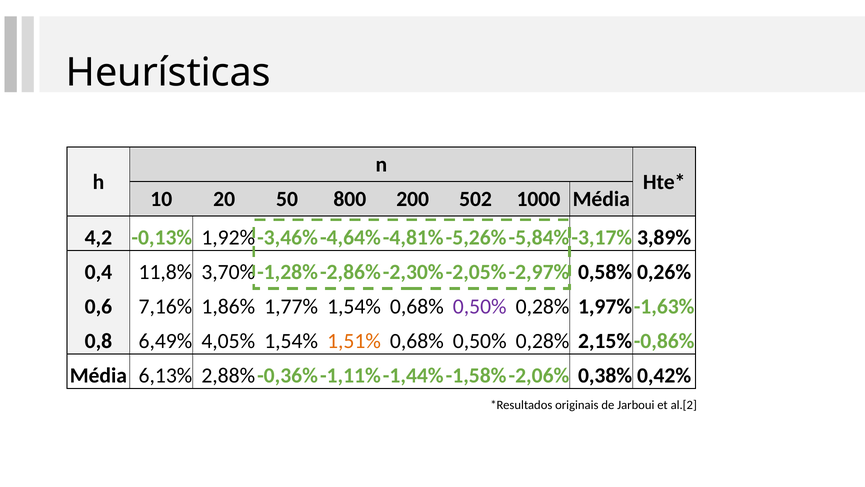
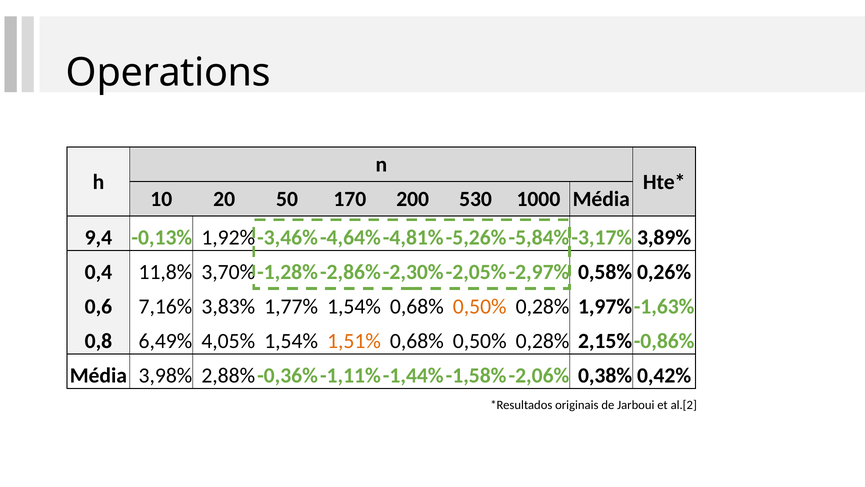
Heurísticas: Heurísticas -> Operations (168, 73)
800: 800 -> 170 (350, 199)
502: 502 -> 530 (476, 199)
4,2: 4,2 -> 9,4 (98, 237)
1,86%: 1,86% -> 3,83% (228, 306)
0,50% colour: purple -> orange (480, 306)
6,13%: 6,13% -> 3,98% (165, 375)
